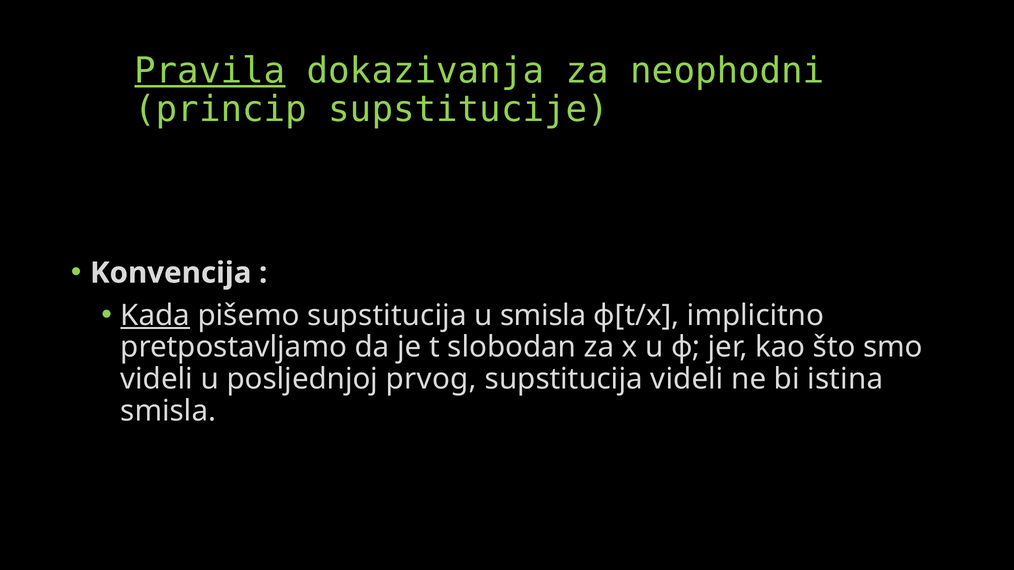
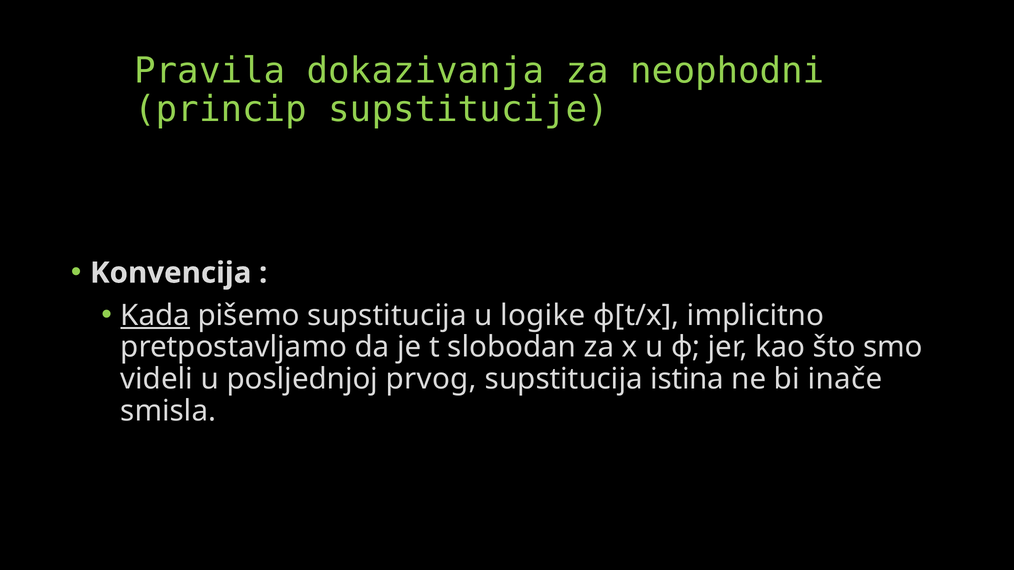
Pravila underline: present -> none (210, 71)
u smisla: smisla -> logike (543, 316)
supstitucija videli: videli -> istina (687, 379)
istina: istina -> inače (845, 379)
